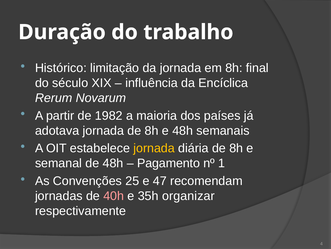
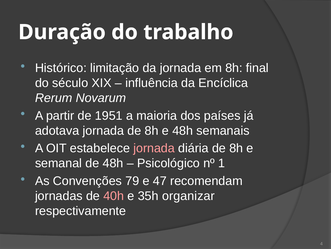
1982: 1982 -> 1951 (109, 115)
jornada colour: yellow -> pink (154, 148)
Pagamento: Pagamento -> Psicológico (169, 163)
25: 25 -> 79 (132, 181)
